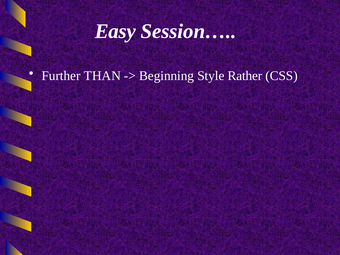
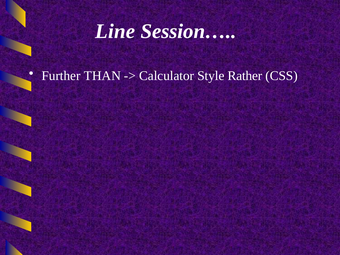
Easy: Easy -> Line (115, 31)
Beginning: Beginning -> Calculator (167, 76)
